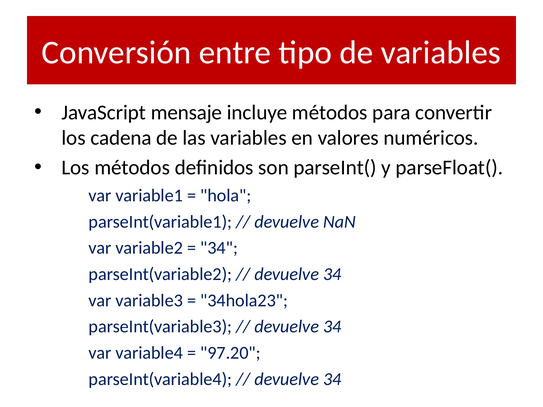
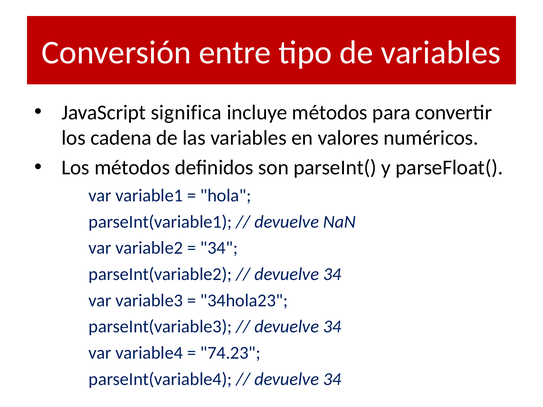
mensaje: mensaje -> significa (186, 112)
97.20: 97.20 -> 74.23 (230, 353)
